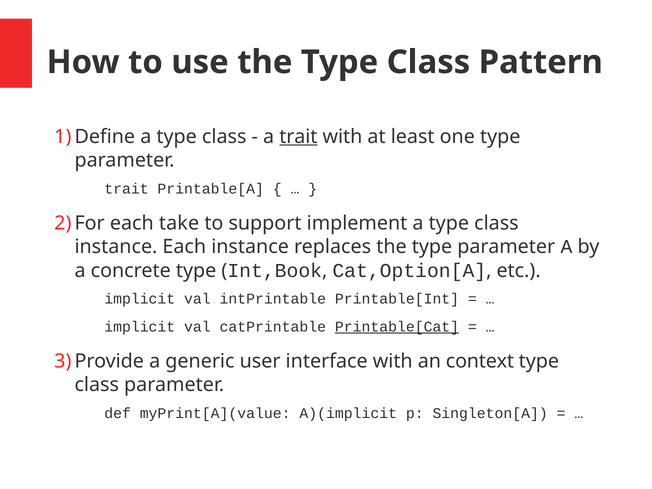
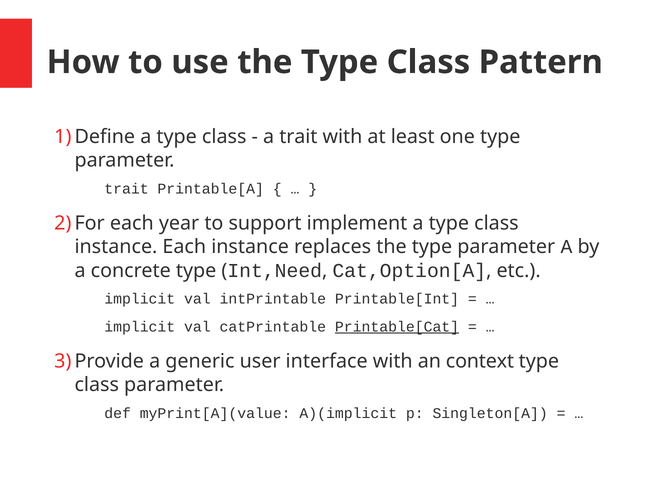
trait underline: present -> none (298, 137)
take: take -> year (179, 223)
Int,Book: Int,Book -> Int,Need (275, 270)
